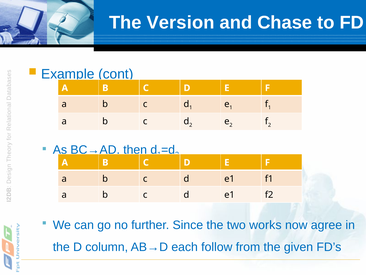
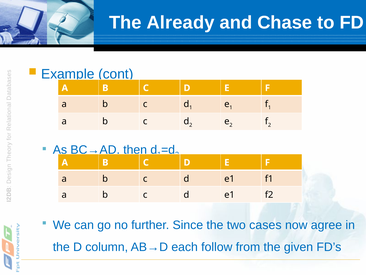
Version: Version -> Already (181, 23)
works: works -> cases (265, 225)
